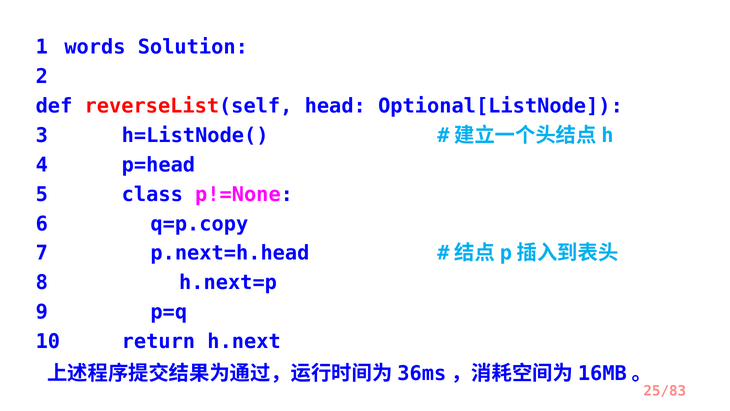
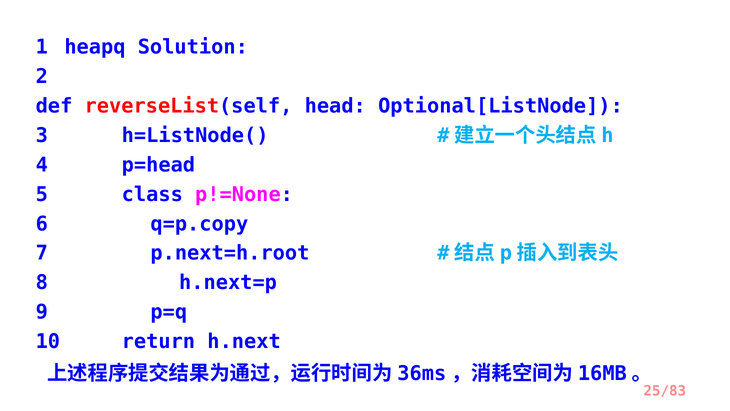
words: words -> heapq (95, 47)
p.next=h.head: p.next=h.head -> p.next=h.root (230, 253)
